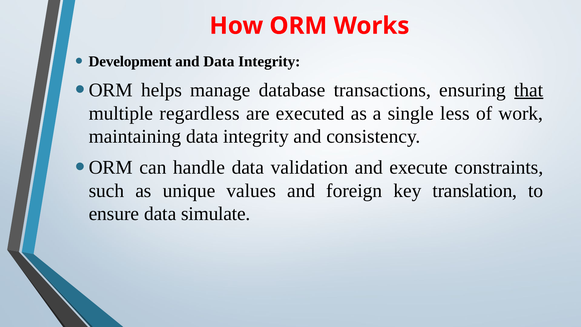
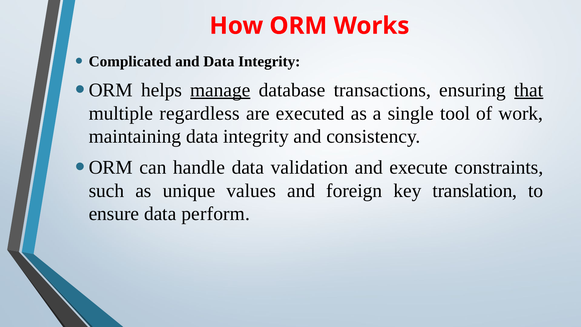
Development: Development -> Complicated (130, 62)
manage underline: none -> present (220, 90)
less: less -> tool (455, 113)
simulate: simulate -> perform (216, 214)
